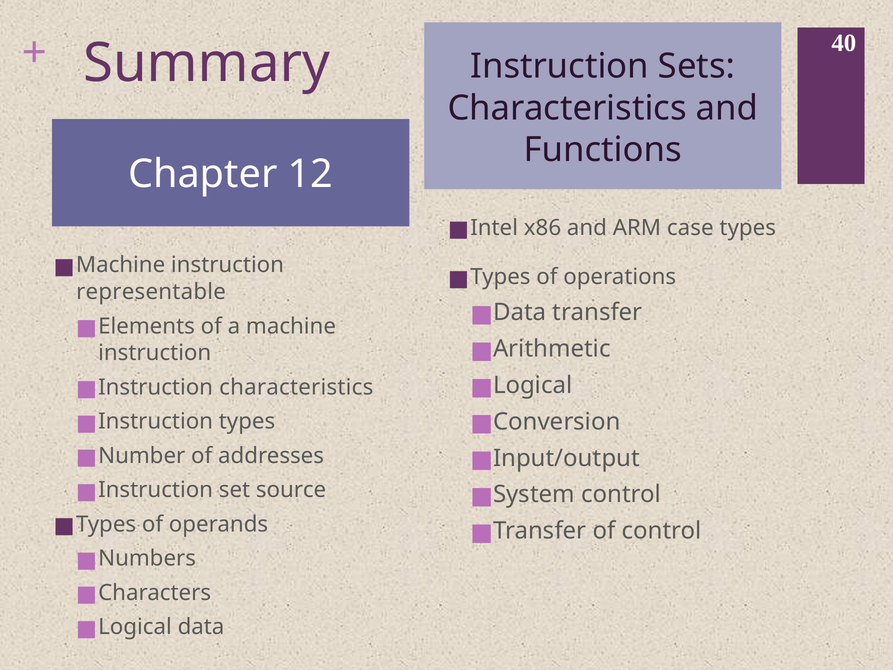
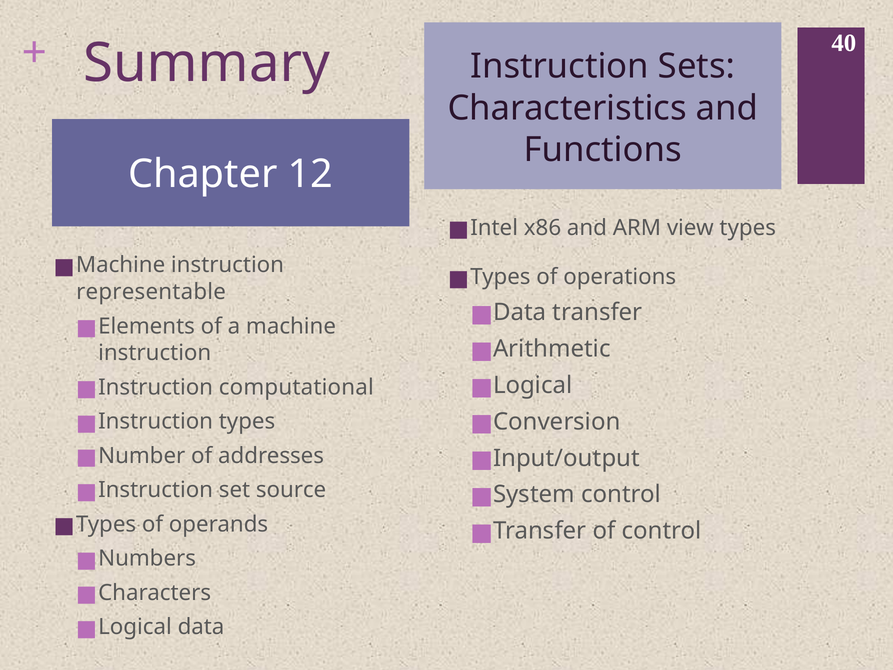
case: case -> view (690, 228)
characteristics: characteristics -> computational (296, 387)
